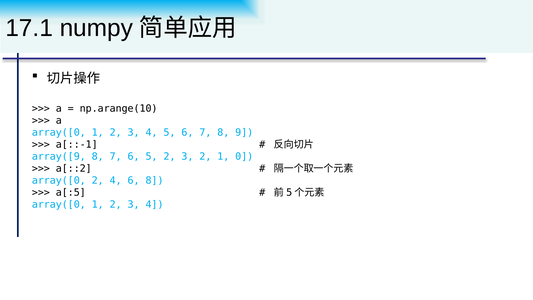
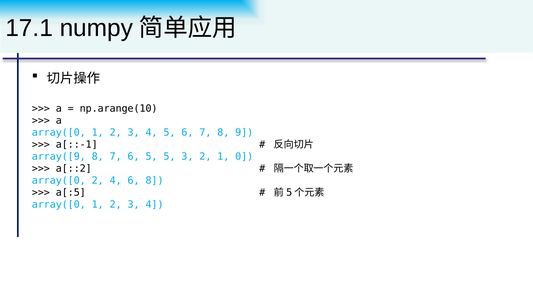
5 2: 2 -> 5 (169, 156)
